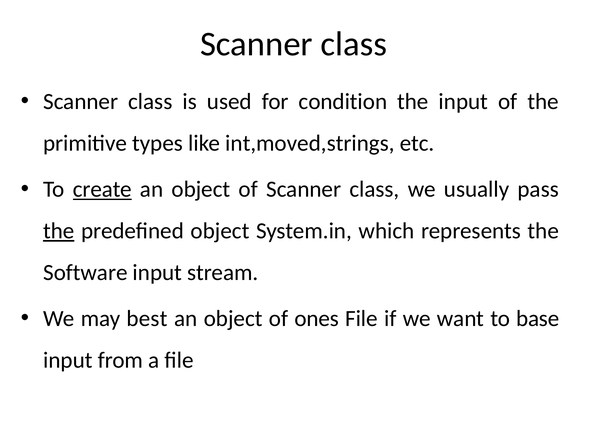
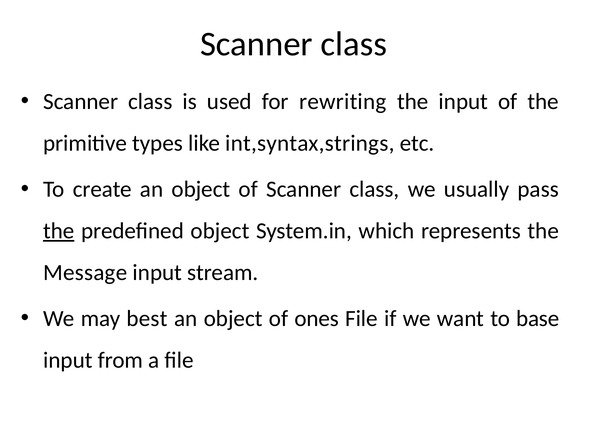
condition: condition -> rewriting (343, 102)
int,moved,strings: int,moved,strings -> int,syntax,strings (310, 143)
create underline: present -> none (102, 189)
Software: Software -> Message (85, 273)
